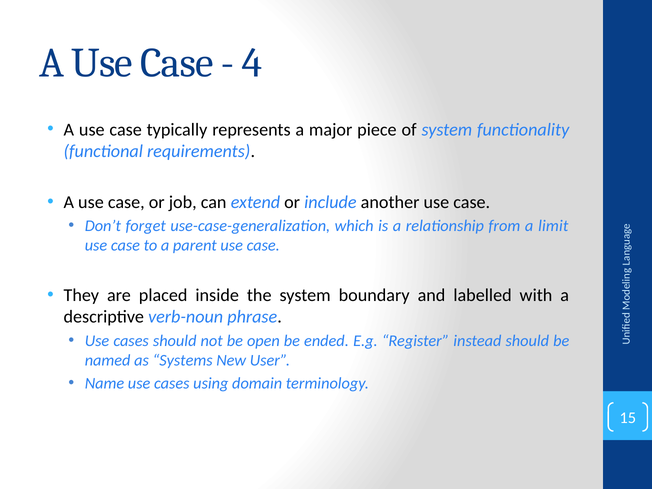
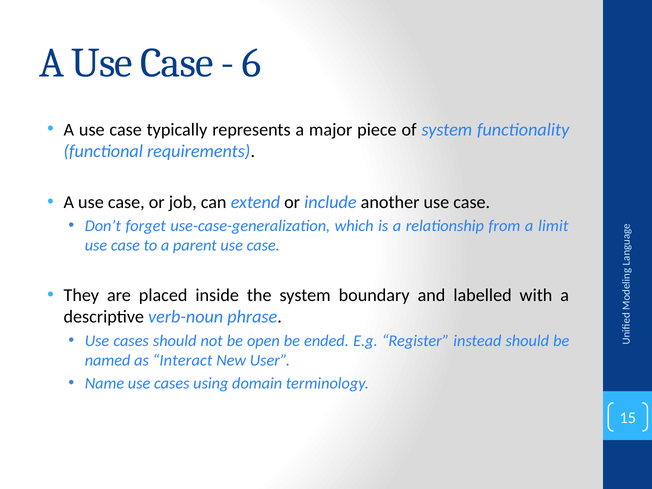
4: 4 -> 6 (252, 63)
Systems: Systems -> Interact (182, 360)
